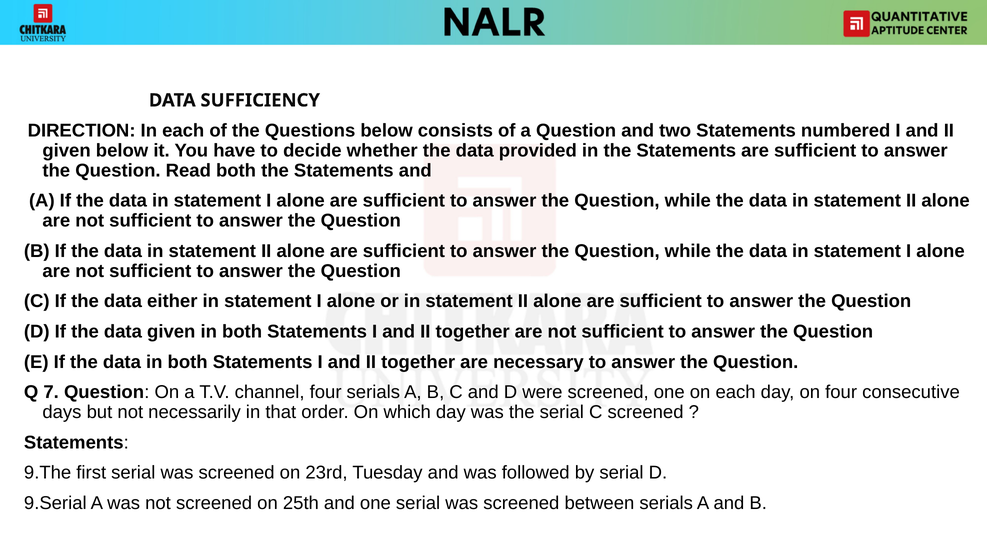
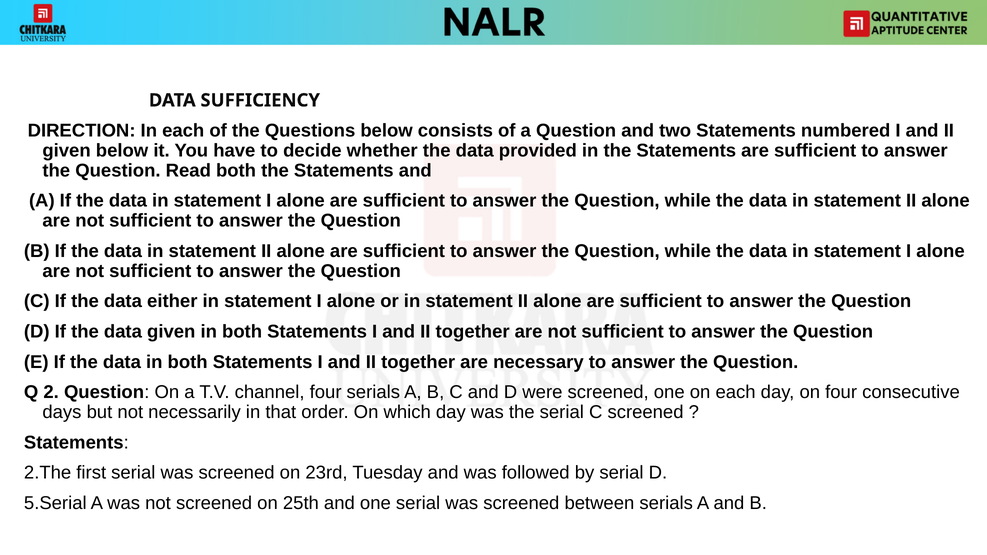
7: 7 -> 2 (51, 392)
9.The: 9.The -> 2.The (48, 473)
9.Serial: 9.Serial -> 5.Serial (55, 503)
